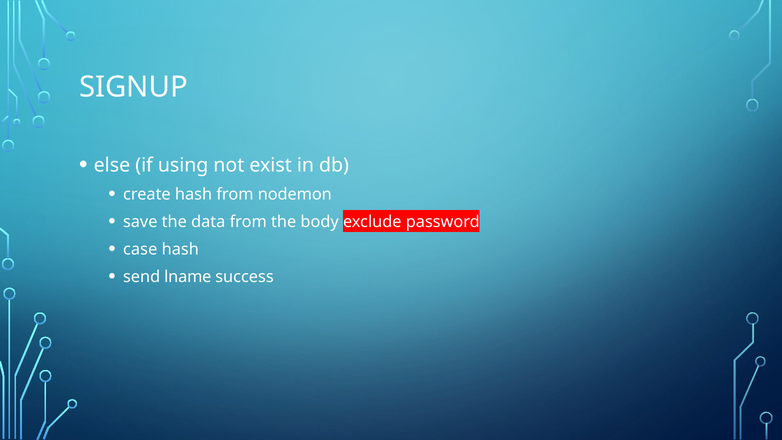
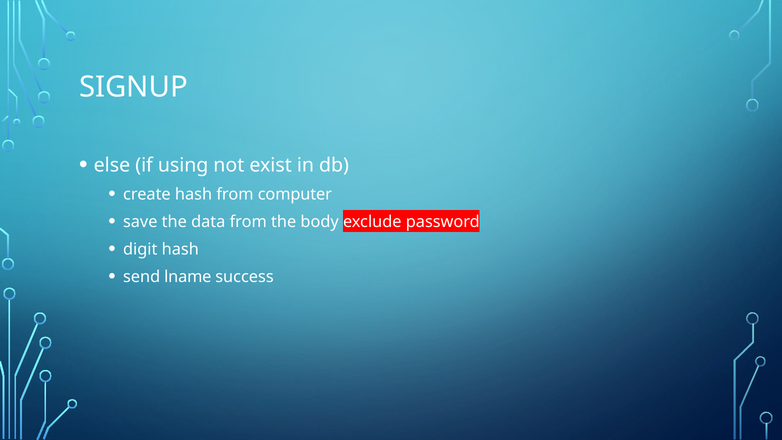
nodemon: nodemon -> computer (295, 194)
case: case -> digit (140, 249)
